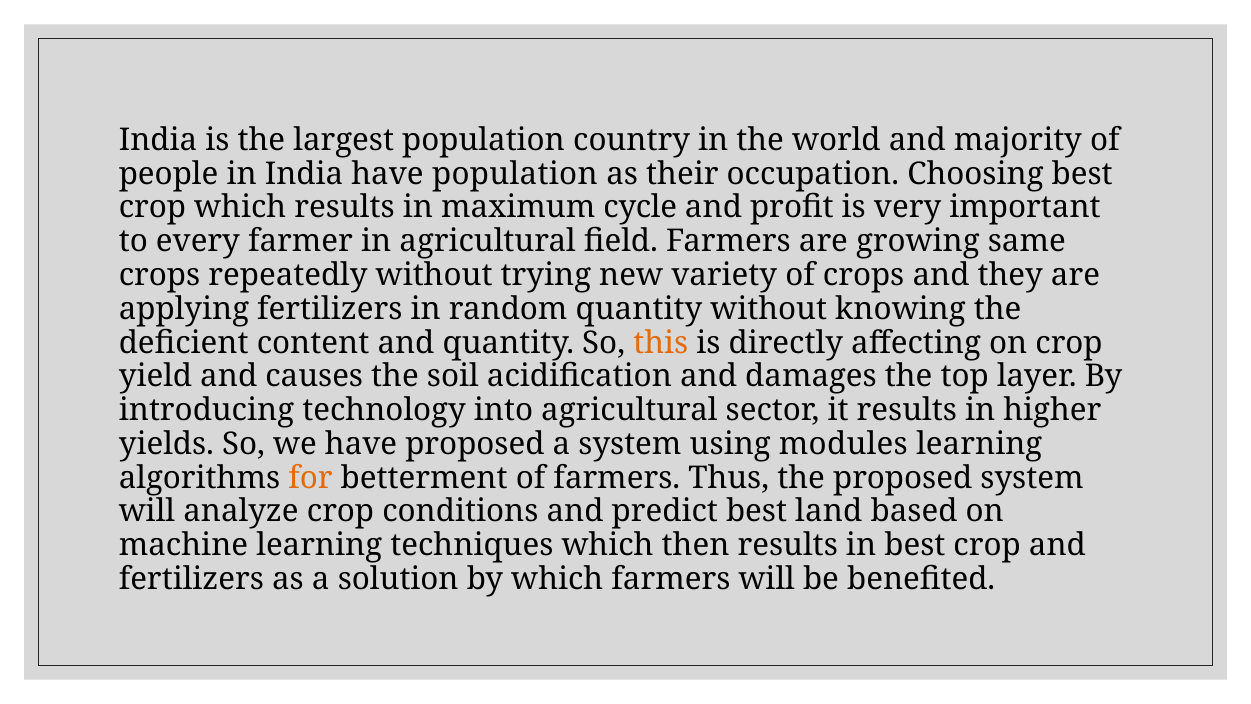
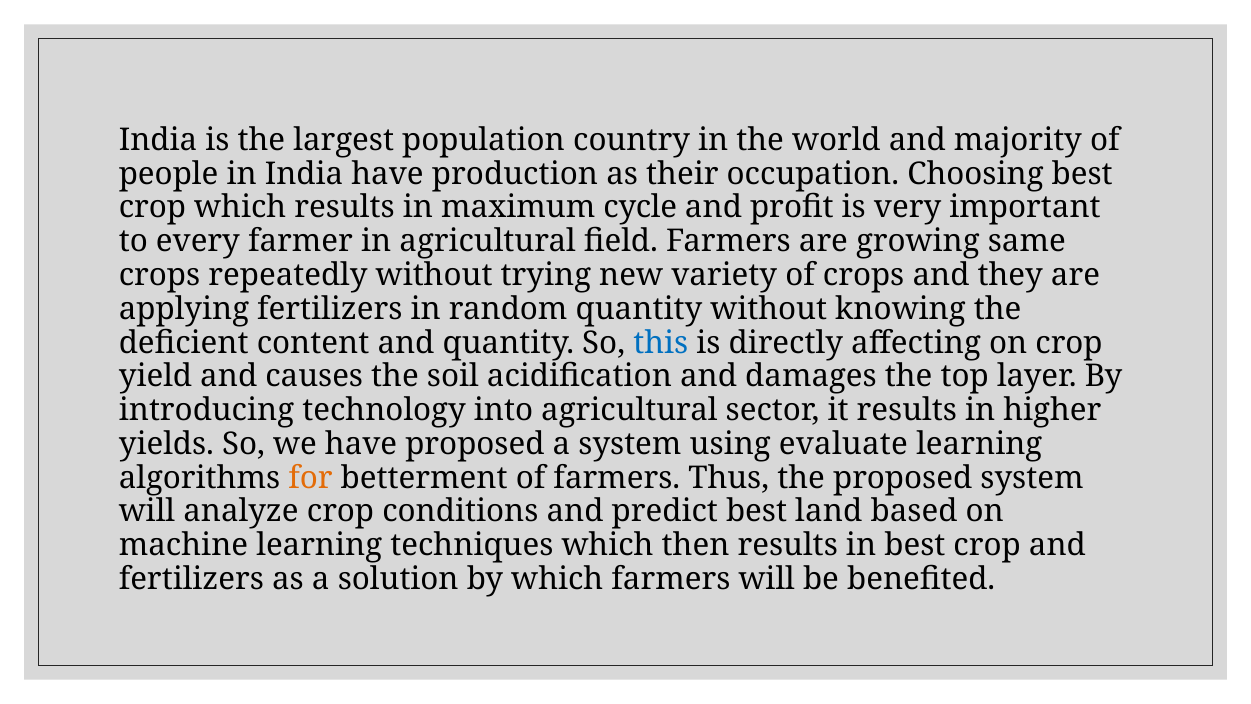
have population: population -> production (515, 174)
this colour: orange -> blue (661, 343)
modules: modules -> evaluate (843, 444)
